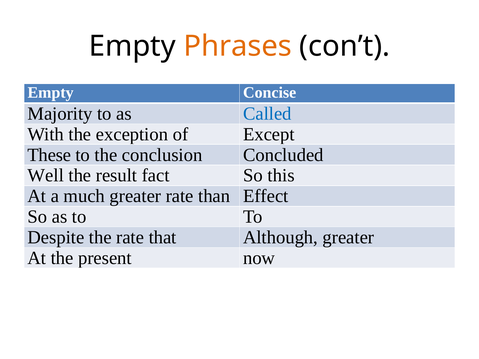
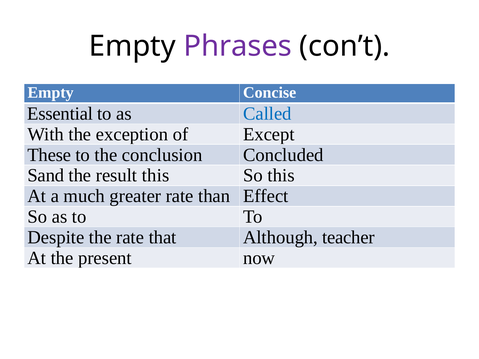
Phrases colour: orange -> purple (238, 46)
Majority: Majority -> Essential (60, 114)
Well: Well -> Sand (46, 176)
result fact: fact -> this (156, 176)
Although greater: greater -> teacher (348, 238)
